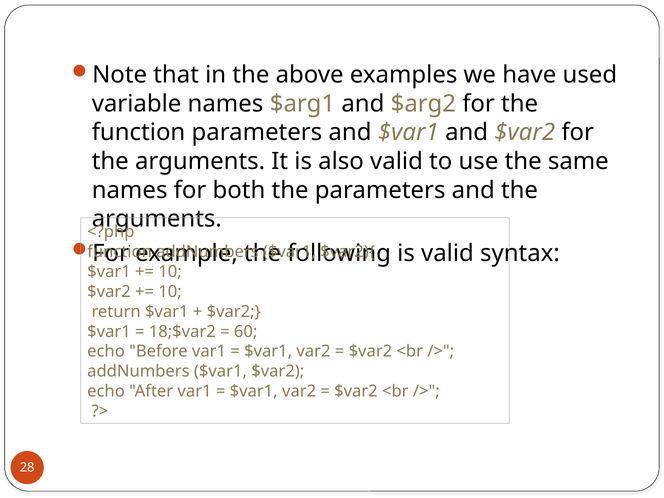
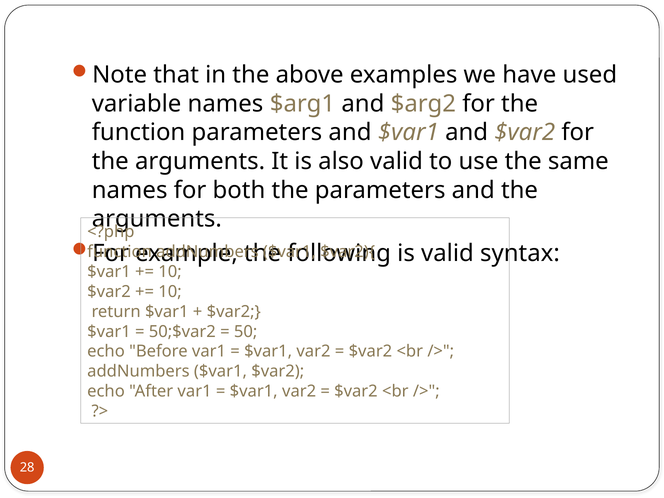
18;$var2: 18;$var2 -> 50;$var2 (182, 332)
60: 60 -> 50 (246, 332)
